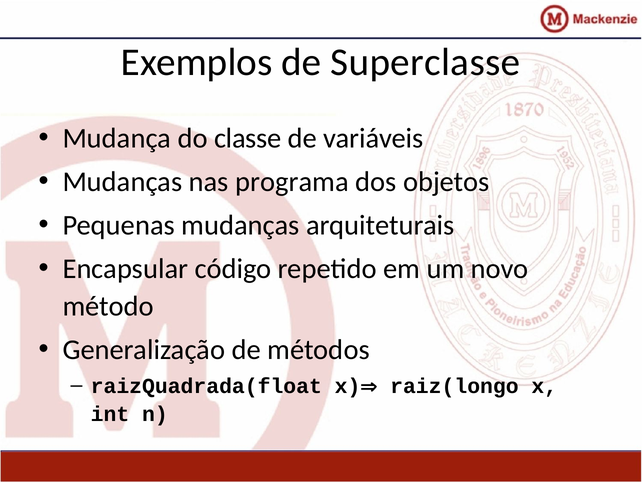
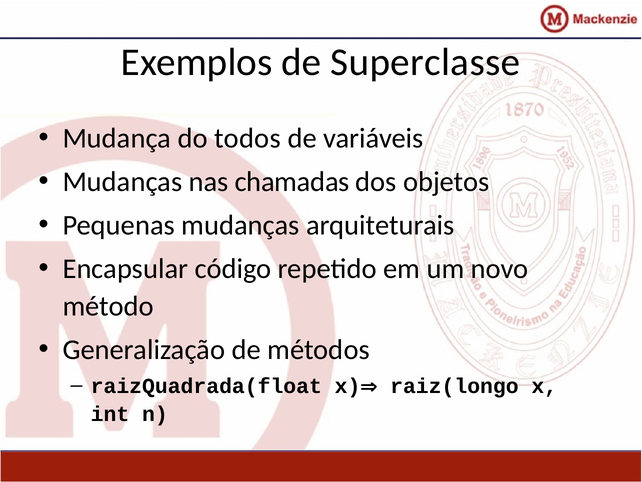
classe: classe -> todos (247, 138)
programa: programa -> chamadas (292, 182)
